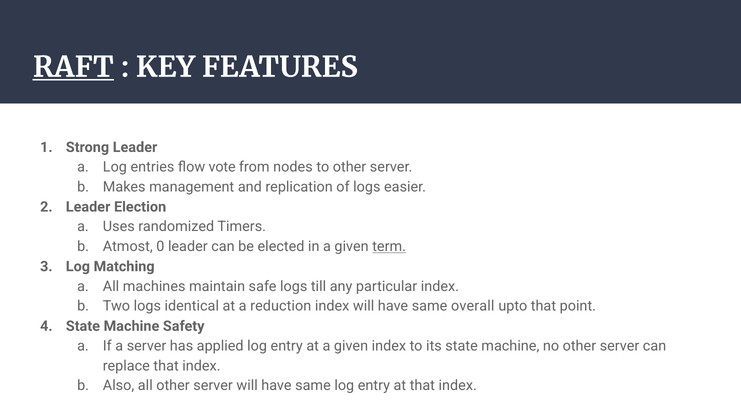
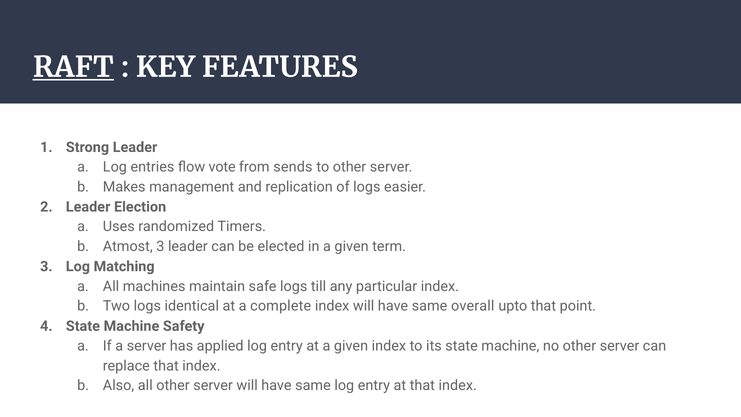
nodes: nodes -> sends (293, 167)
Atmost 0: 0 -> 3 (160, 246)
term underline: present -> none (389, 246)
reduction: reduction -> complete (281, 306)
